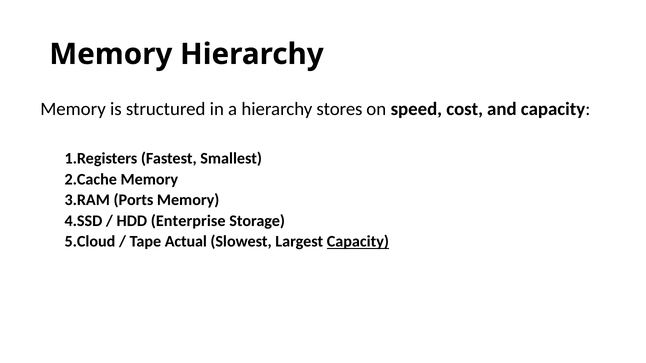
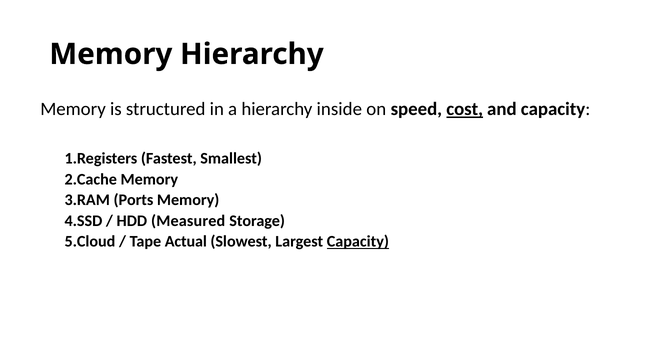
stores: stores -> inside (339, 109)
cost underline: none -> present (465, 109)
Enterprise: Enterprise -> Measured (188, 221)
